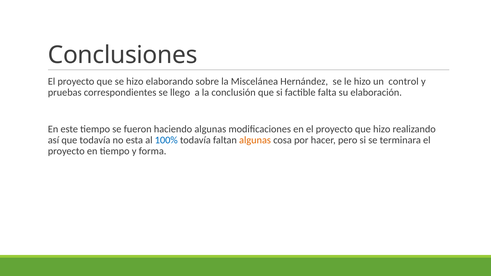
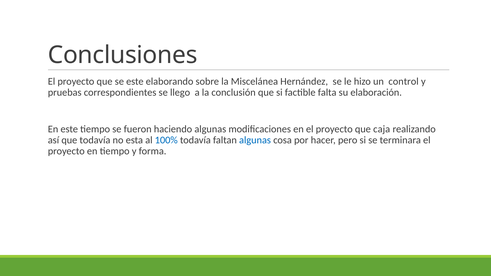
se hizo: hizo -> este (135, 82)
que hizo: hizo -> caja (382, 129)
algunas colour: orange -> blue (255, 140)
